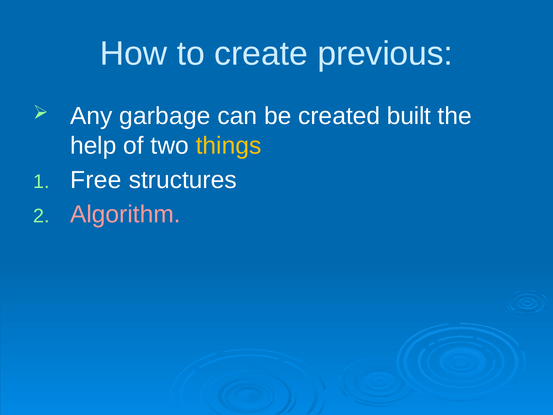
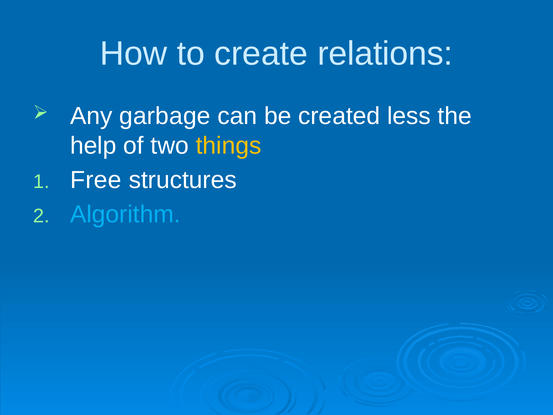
previous: previous -> relations (385, 54)
built: built -> less (409, 116)
Algorithm colour: pink -> light blue (125, 214)
